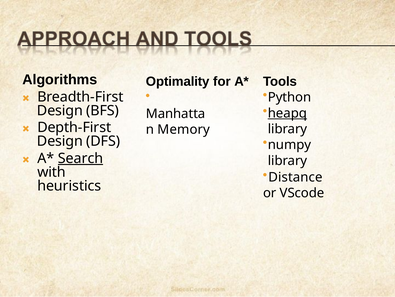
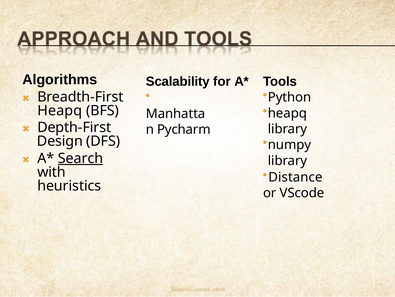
Optimality: Optimality -> Scalability (178, 81)
heapq underline: present -> none (287, 113)
Design: Design -> Heapq (60, 110)
Memory: Memory -> Pycharm (184, 129)
